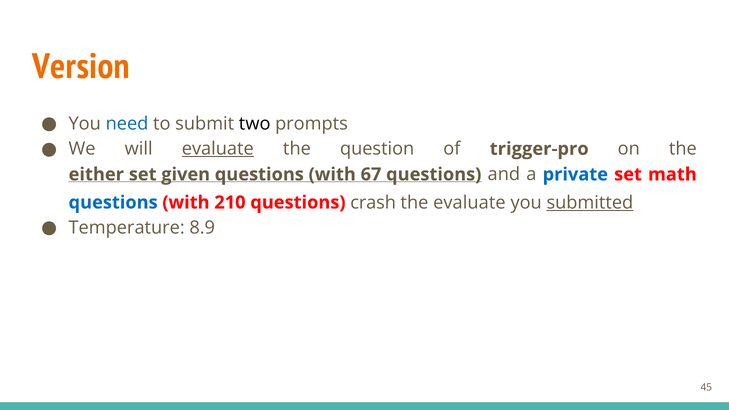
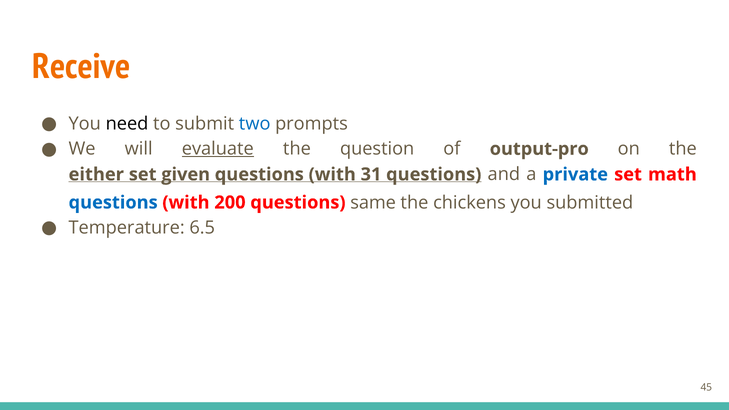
Version: Version -> Receive (81, 67)
need colour: blue -> black (127, 124)
two colour: black -> blue (255, 124)
trigger-pro: trigger-pro -> output-pro (539, 149)
67: 67 -> 31 (371, 174)
210: 210 -> 200 (230, 203)
crash: crash -> same (373, 203)
the evaluate: evaluate -> chickens (469, 203)
submitted underline: present -> none (590, 203)
8.9: 8.9 -> 6.5 (202, 228)
